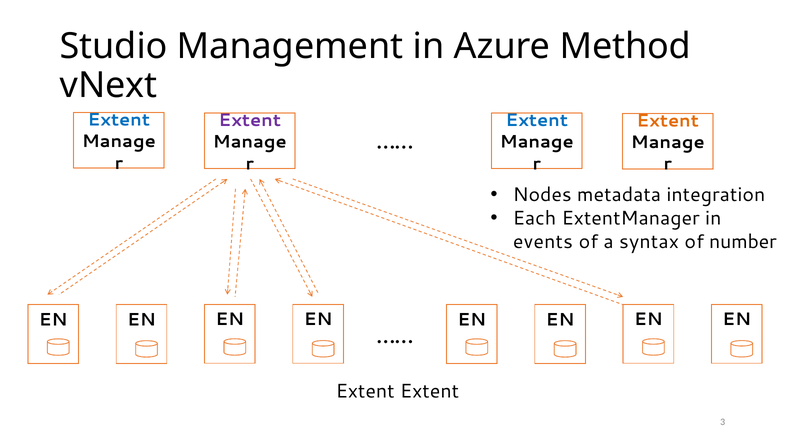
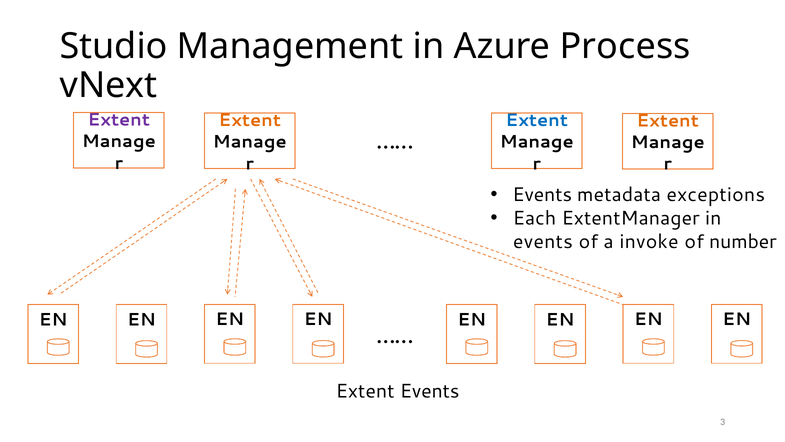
Method: Method -> Process (625, 47)
Extent colour: blue -> purple (119, 120)
Extent colour: purple -> orange (250, 120)
Nodes: Nodes -> Events (542, 195)
integration: integration -> exceptions (716, 195)
syntax: syntax -> invoke (649, 242)
Extent Extent: Extent -> Events (430, 391)
